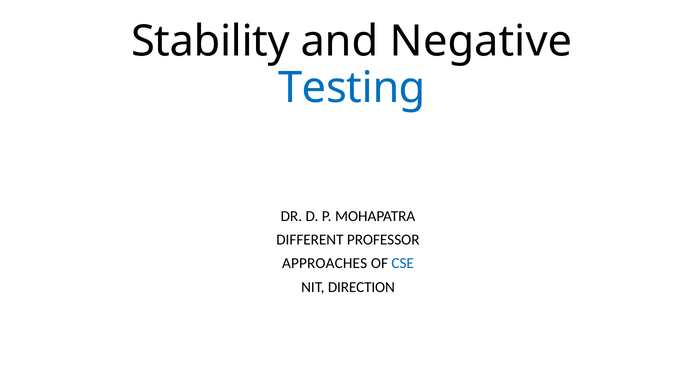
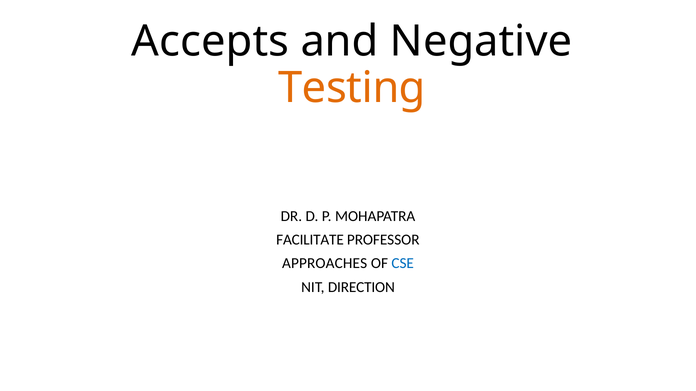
Stability: Stability -> Accepts (210, 41)
Testing colour: blue -> orange (352, 88)
DIFFERENT: DIFFERENT -> FACILITATE (310, 240)
